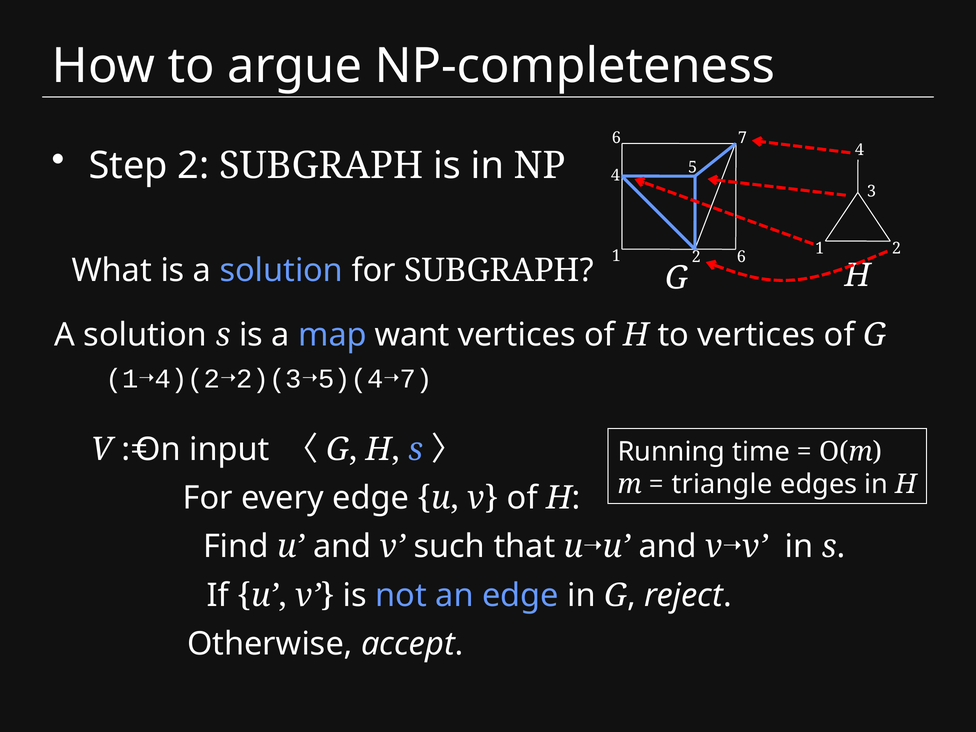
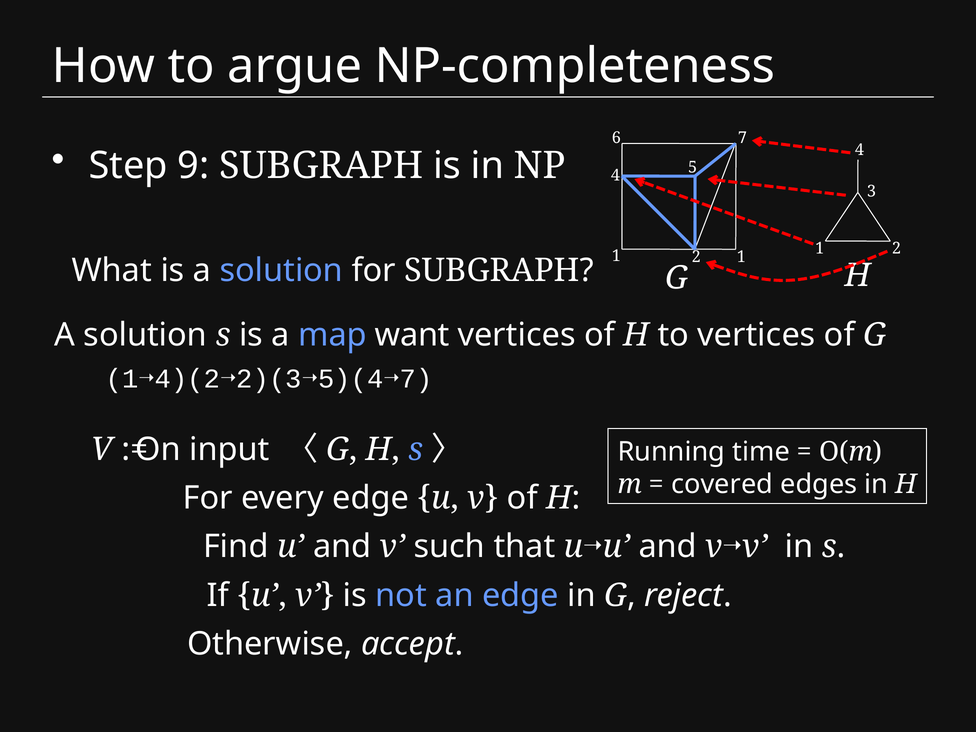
Step 2: 2 -> 9 (193, 166)
2 6: 6 -> 1 (741, 257)
triangle: triangle -> covered (722, 484)
